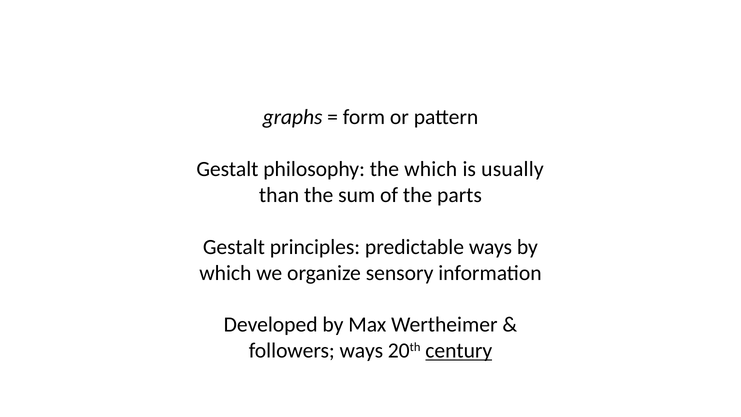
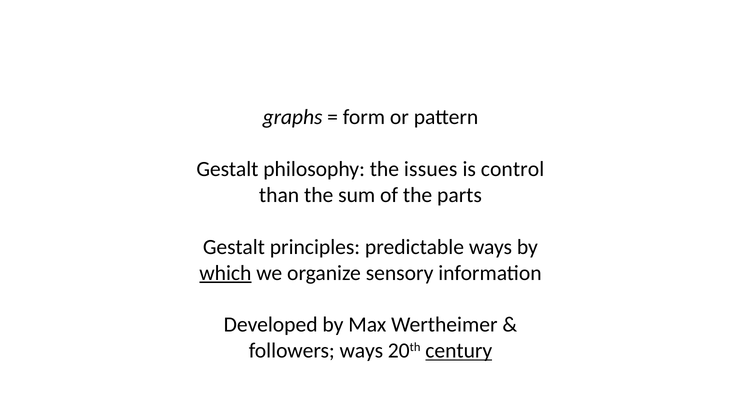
the which: which -> issues (431, 169)
usually: usually -> control (513, 169)
which underline: none -> present (225, 273)
